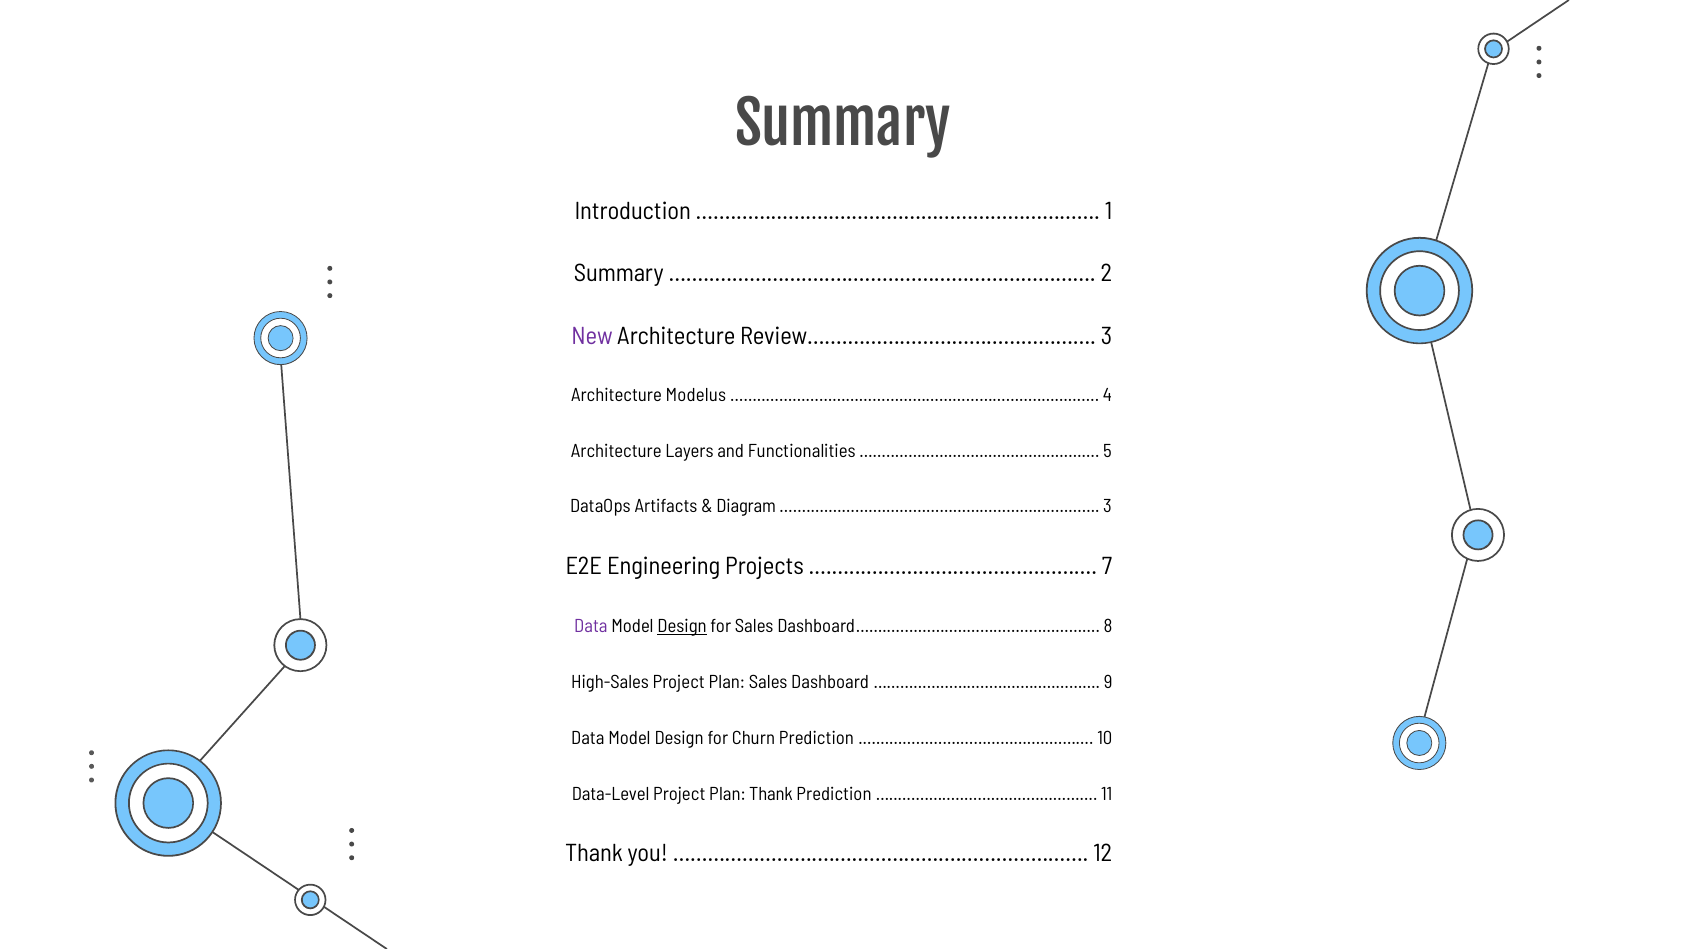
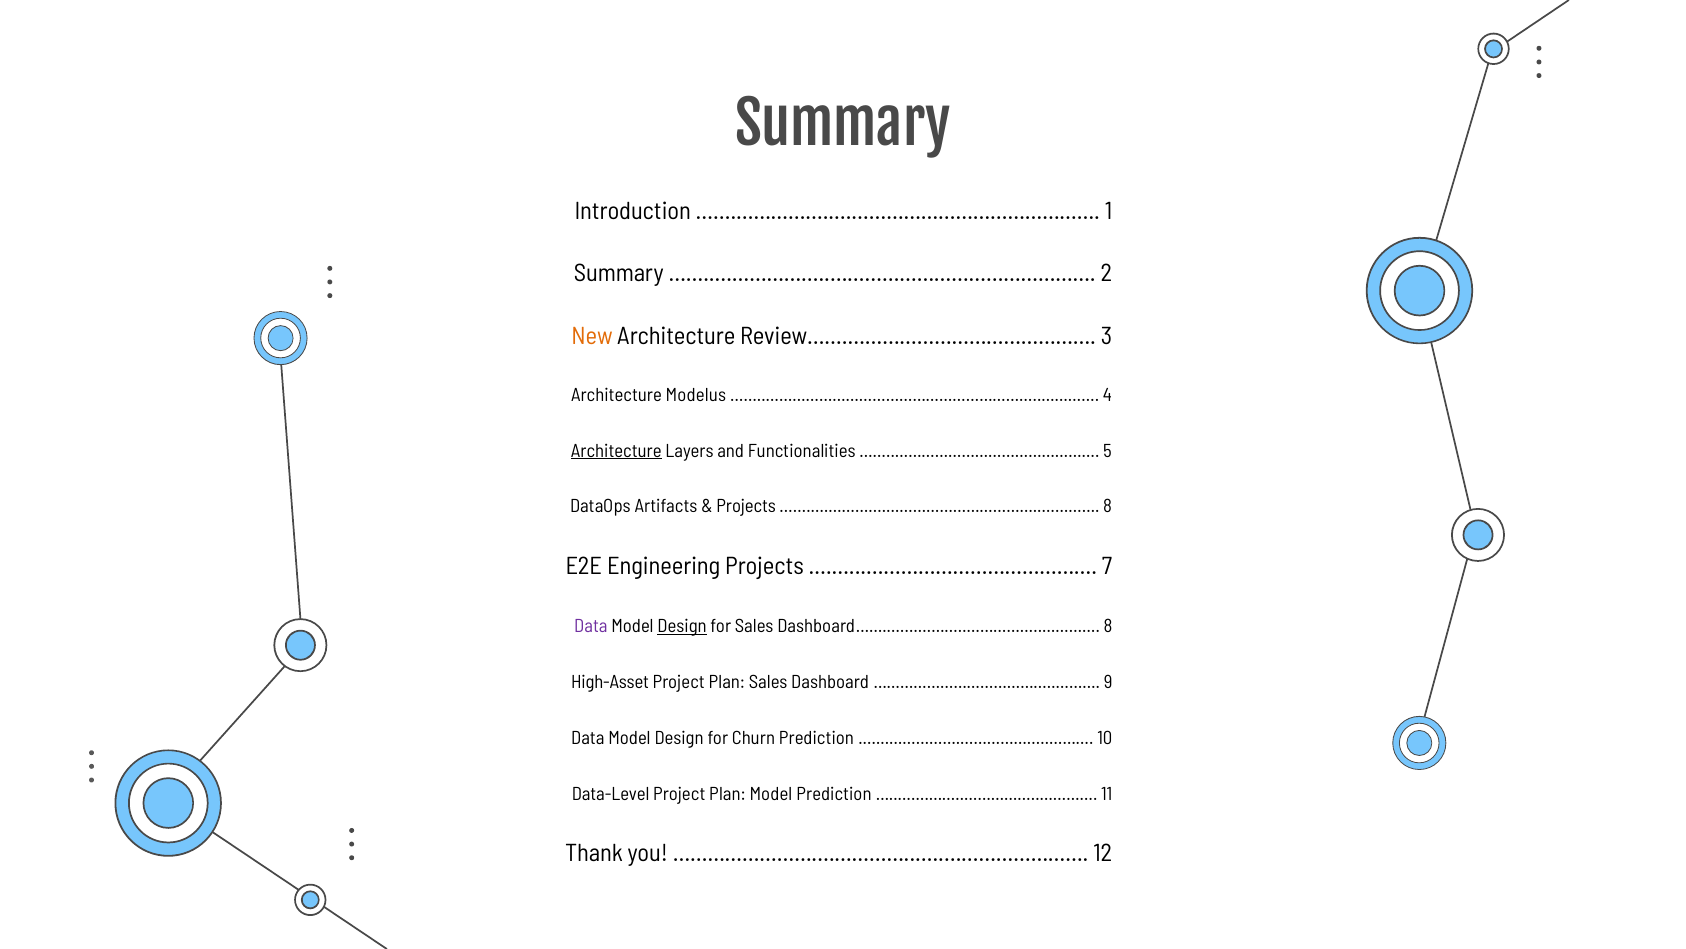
New colour: purple -> orange (592, 336)
Architecture underline: none -> present (616, 451)
Diagram: Diagram -> Projects (746, 506)
3: 3 -> 8 (1108, 506)
High-Sales: High-Sales -> High-Asset (610, 682)
Plan Thank: Thank -> Model (771, 794)
